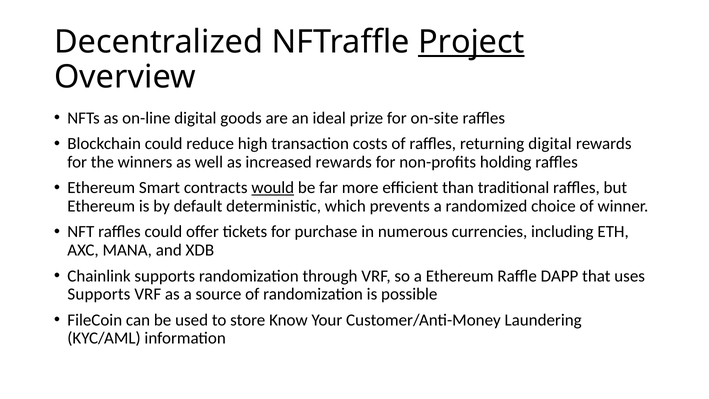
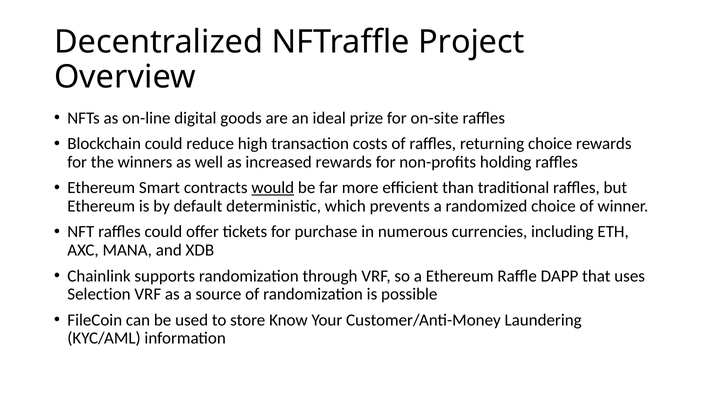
Project underline: present -> none (471, 42)
returning digital: digital -> choice (550, 144)
Supports: Supports -> Selection (99, 294)
